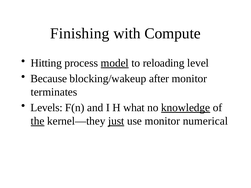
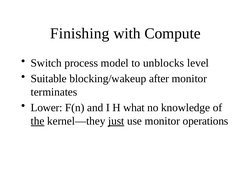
Hitting: Hitting -> Switch (46, 63)
model underline: present -> none (115, 63)
reloading: reloading -> unblocks (164, 63)
Because: Because -> Suitable (49, 79)
Levels: Levels -> Lower (47, 108)
knowledge underline: present -> none (186, 108)
numerical: numerical -> operations (206, 121)
